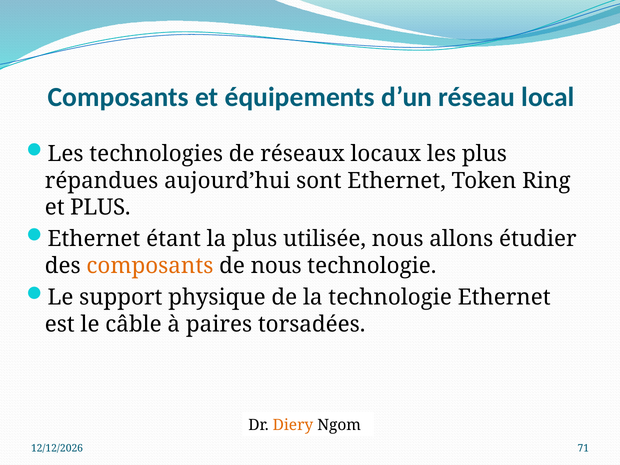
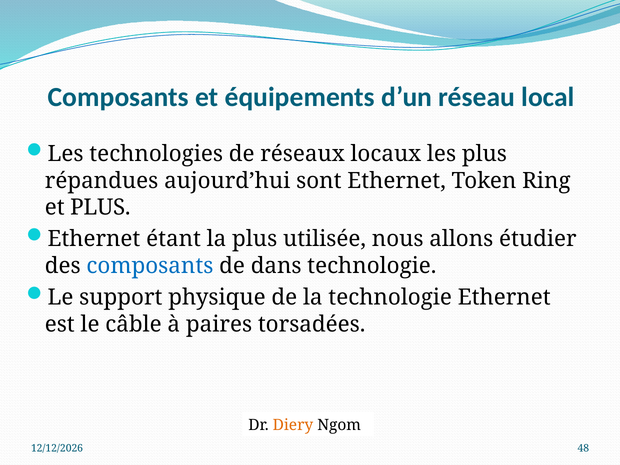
composants colour: orange -> blue (150, 266)
de nous: nous -> dans (276, 266)
71: 71 -> 48 (583, 449)
